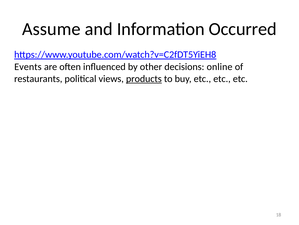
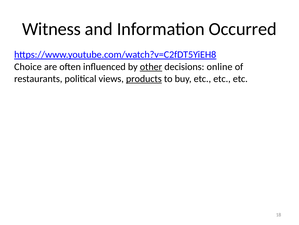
Assume: Assume -> Witness (51, 29)
Events: Events -> Choice (28, 67)
other underline: none -> present (151, 67)
